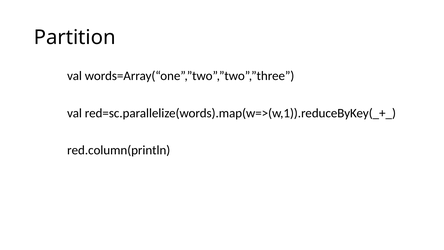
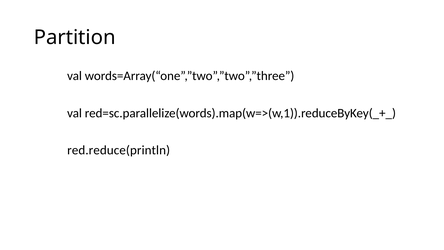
red.column(println: red.column(println -> red.reduce(println (119, 150)
